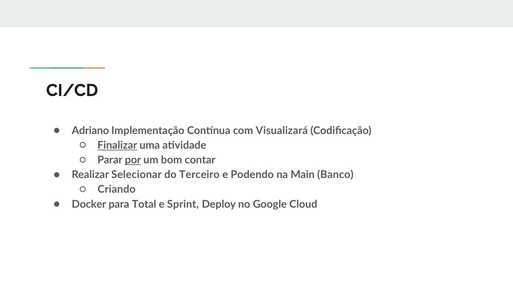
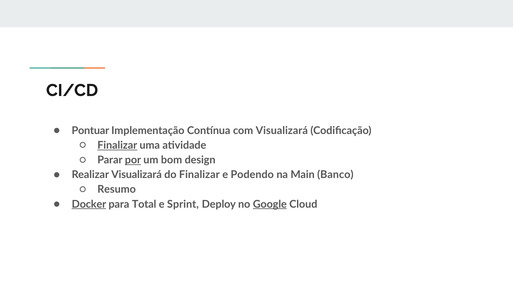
Adriano: Adriano -> Pontuar (90, 131)
contar: contar -> design (200, 160)
Realizar Selecionar: Selecionar -> Visualizará (137, 175)
do Terceiro: Terceiro -> Finalizar (199, 175)
Criando: Criando -> Resumo (117, 190)
Docker underline: none -> present (89, 205)
Google underline: none -> present (270, 205)
